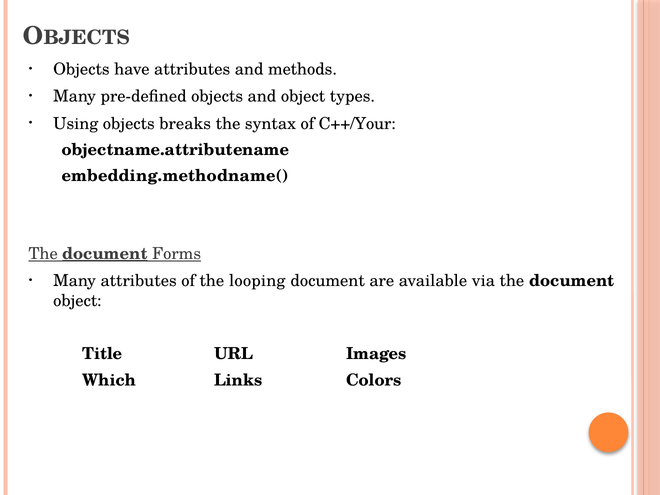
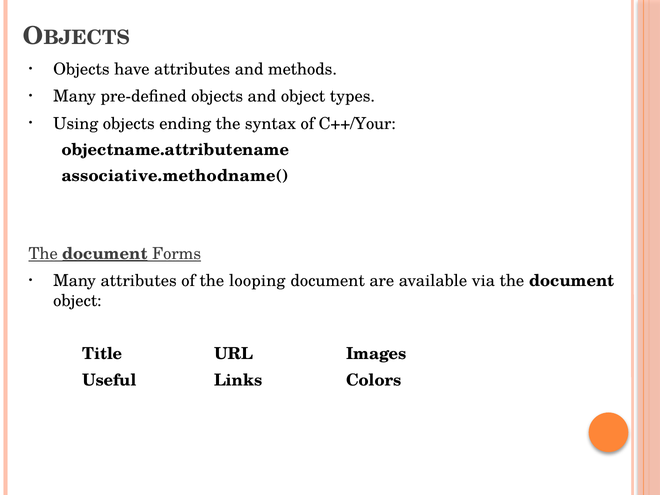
breaks: breaks -> ending (185, 124)
embedding.methodname(: embedding.methodname( -> associative.methodname( (175, 176)
Which: Which -> Useful (109, 380)
